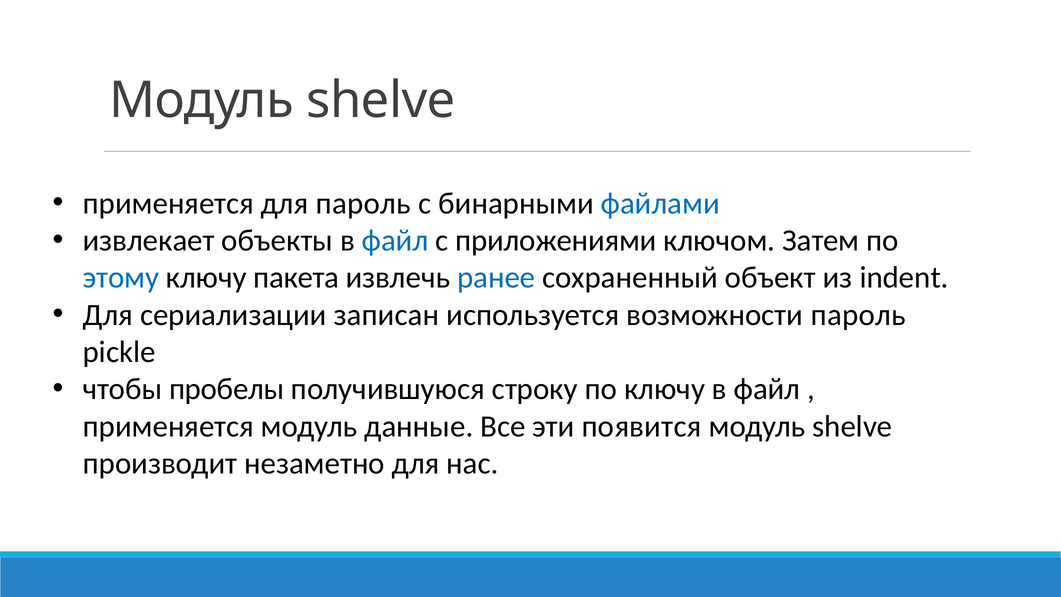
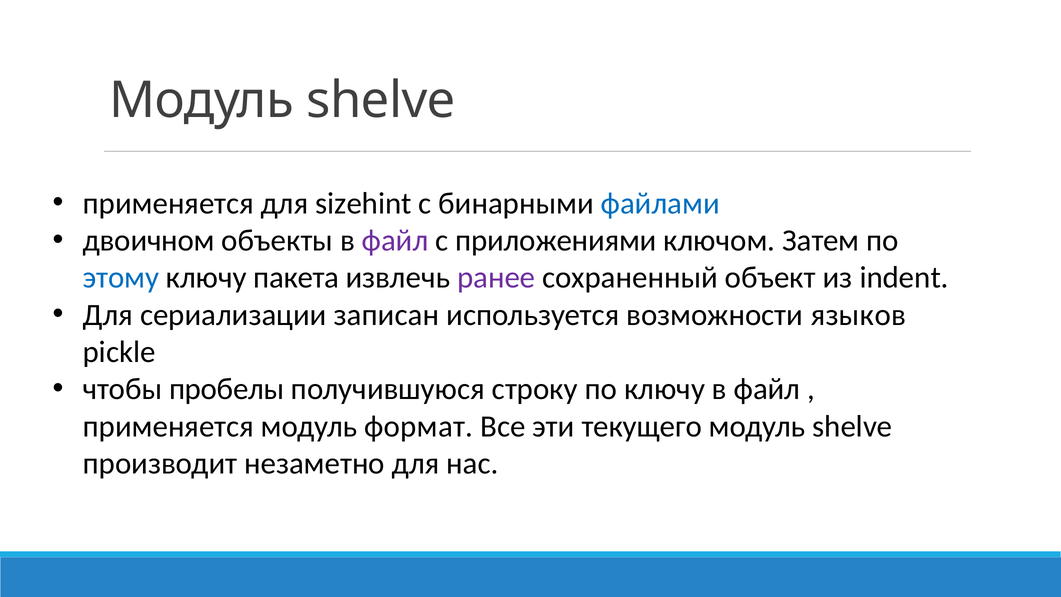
для пароль: пароль -> sizehint (364, 203)
извлекает: извлекает -> двоичном (149, 240)
файл colour: blue -> purple (395, 240)
ранее colour: blue -> purple (496, 278)
возможности пароль: пароль -> языков (858, 315)
данные: данные -> формат (419, 426)
появится: появится -> текущего (642, 426)
